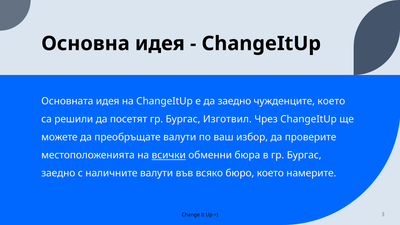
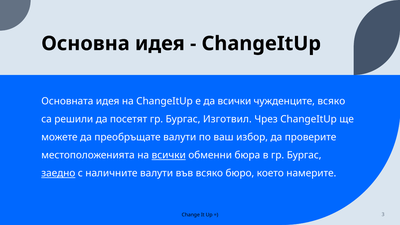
да заедно: заедно -> всички (234, 101)
чужденците което: което -> всяко (331, 101)
заедно underline: none -> present (58, 173)
